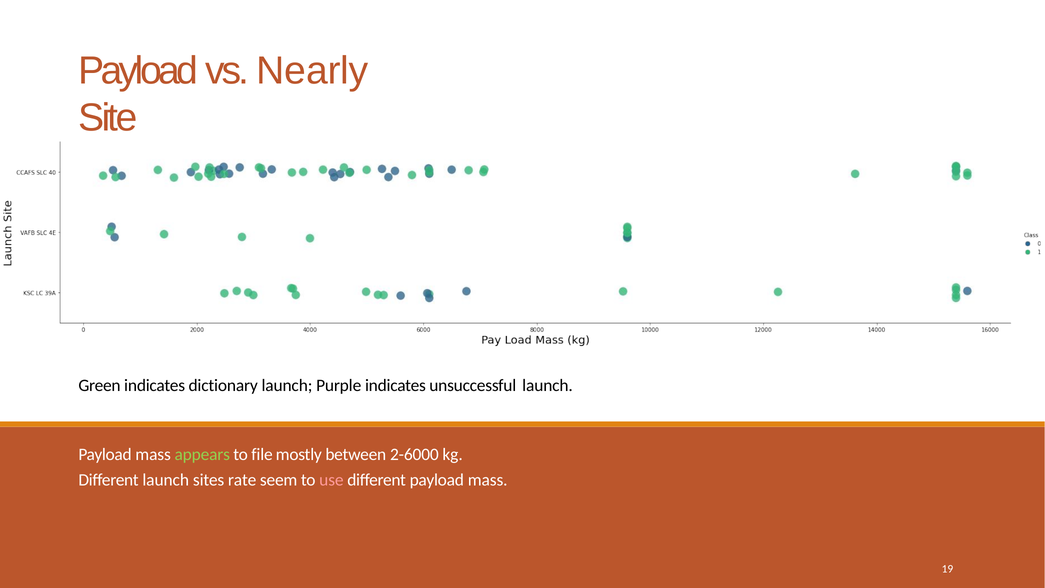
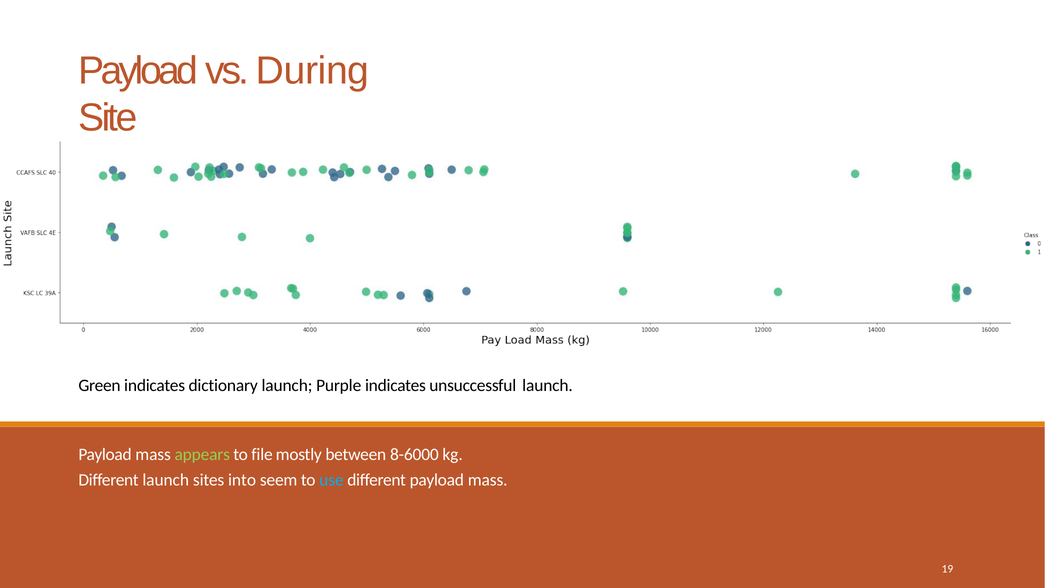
Nearly: Nearly -> During (313, 71)
2-6000: 2-6000 -> 8-6000 (414, 455)
rate: rate -> into (242, 480)
use colour: pink -> light blue (331, 480)
